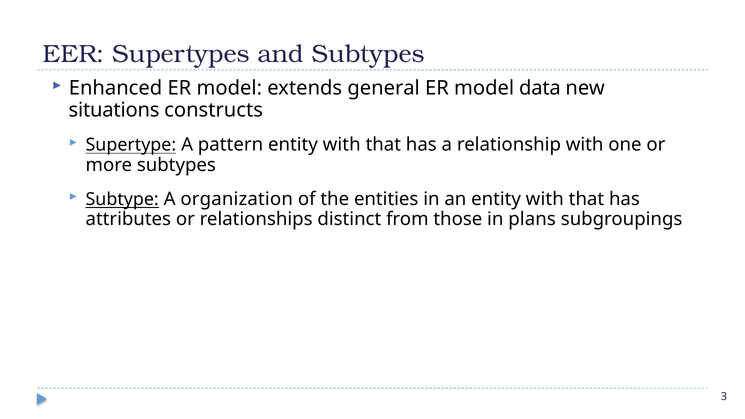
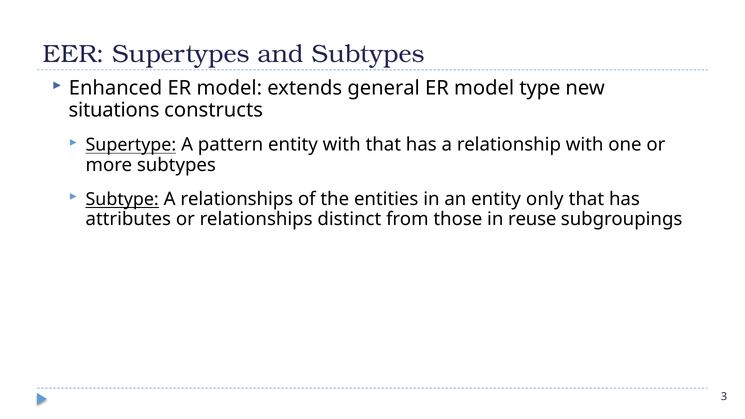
data: data -> type (540, 88)
A organization: organization -> relationships (237, 199)
an entity with: with -> only (545, 199)
plans: plans -> reuse (532, 219)
